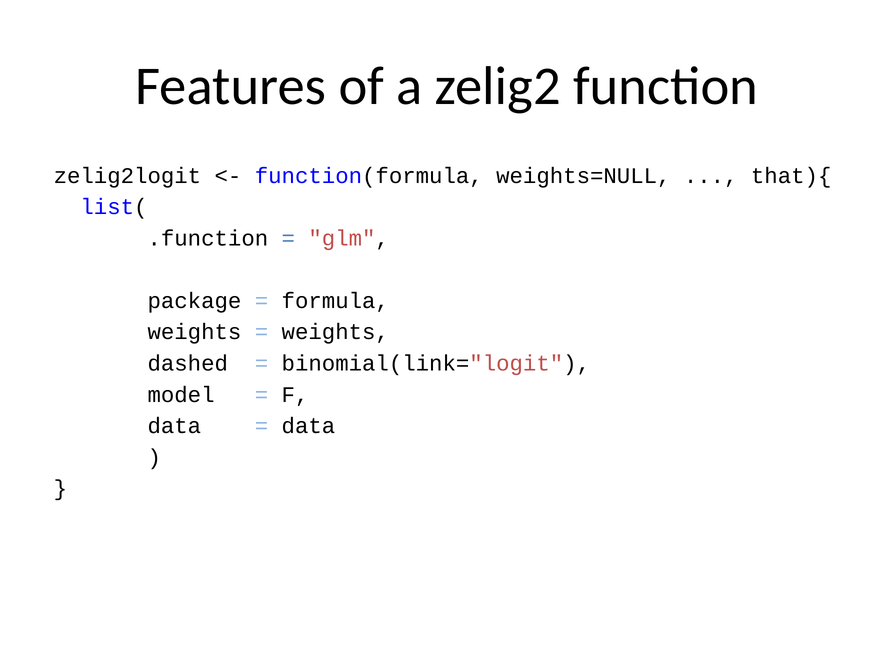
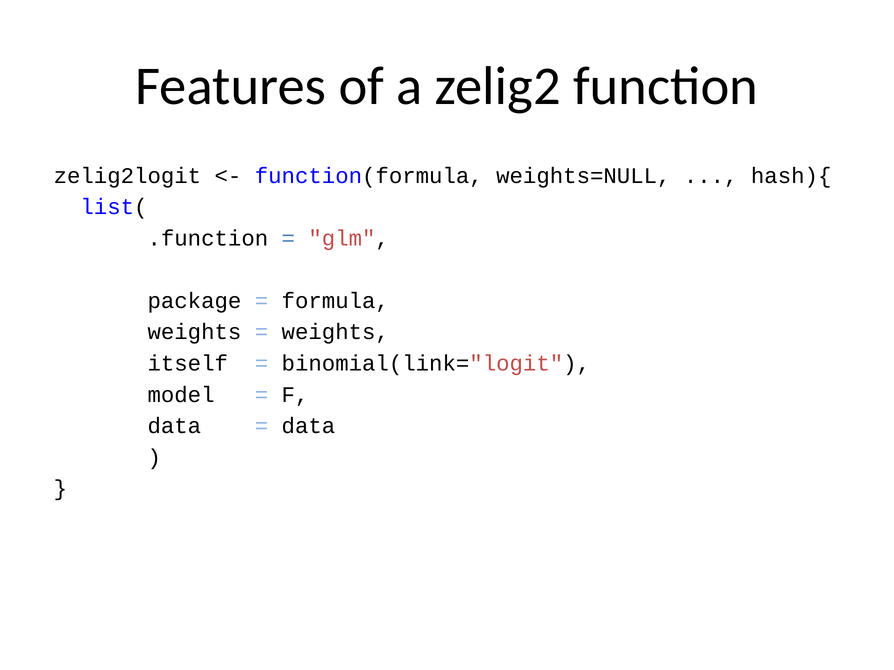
that){: that){ -> hash){ (791, 176)
dashed: dashed -> itself (188, 364)
